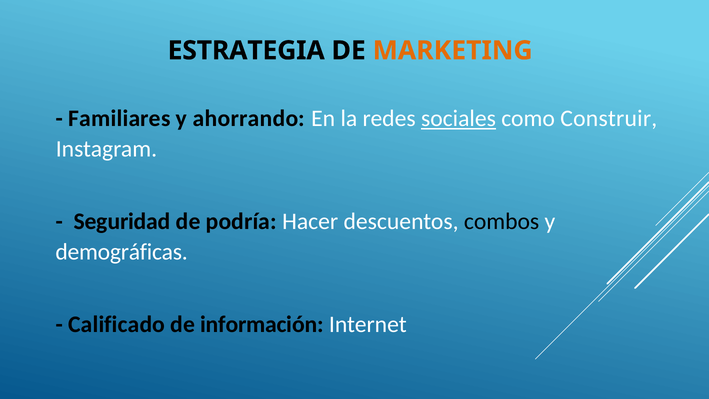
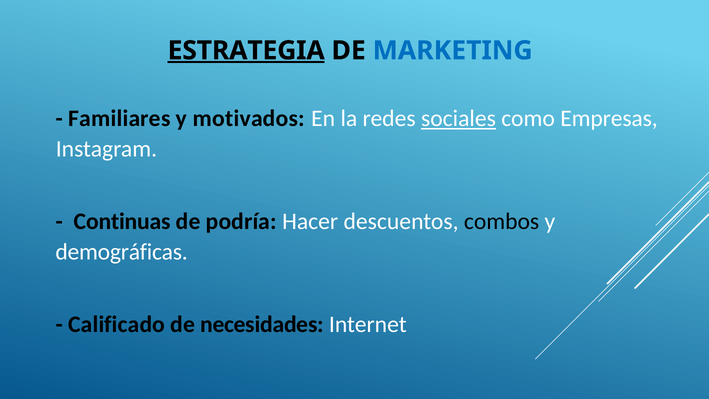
ESTRATEGIA underline: none -> present (246, 51)
MARKETING colour: orange -> blue (453, 51)
ahorrando: ahorrando -> motivados (249, 119)
Construir: Construir -> Empresas (609, 119)
Seguridad: Seguridad -> Continuas (122, 221)
información: información -> necesidades (262, 324)
